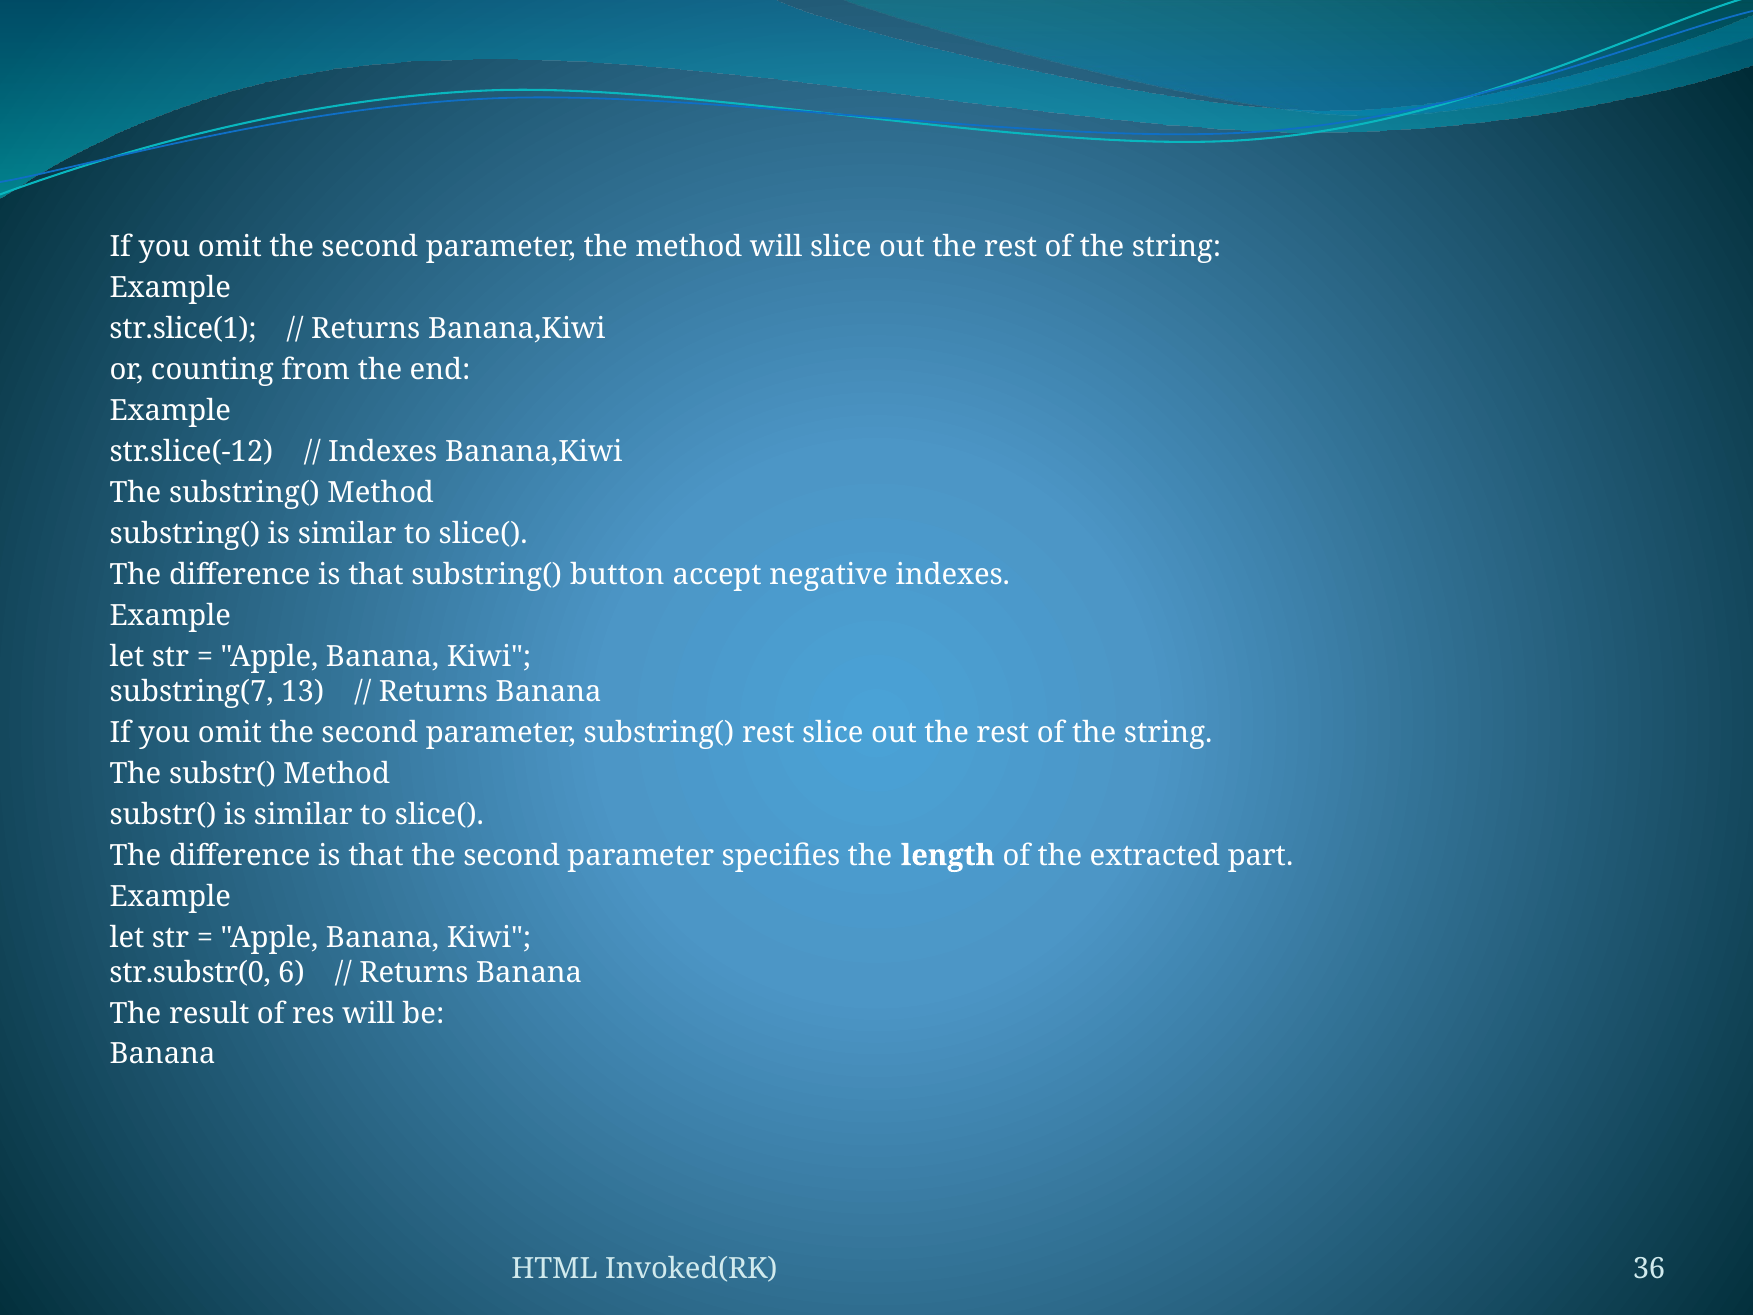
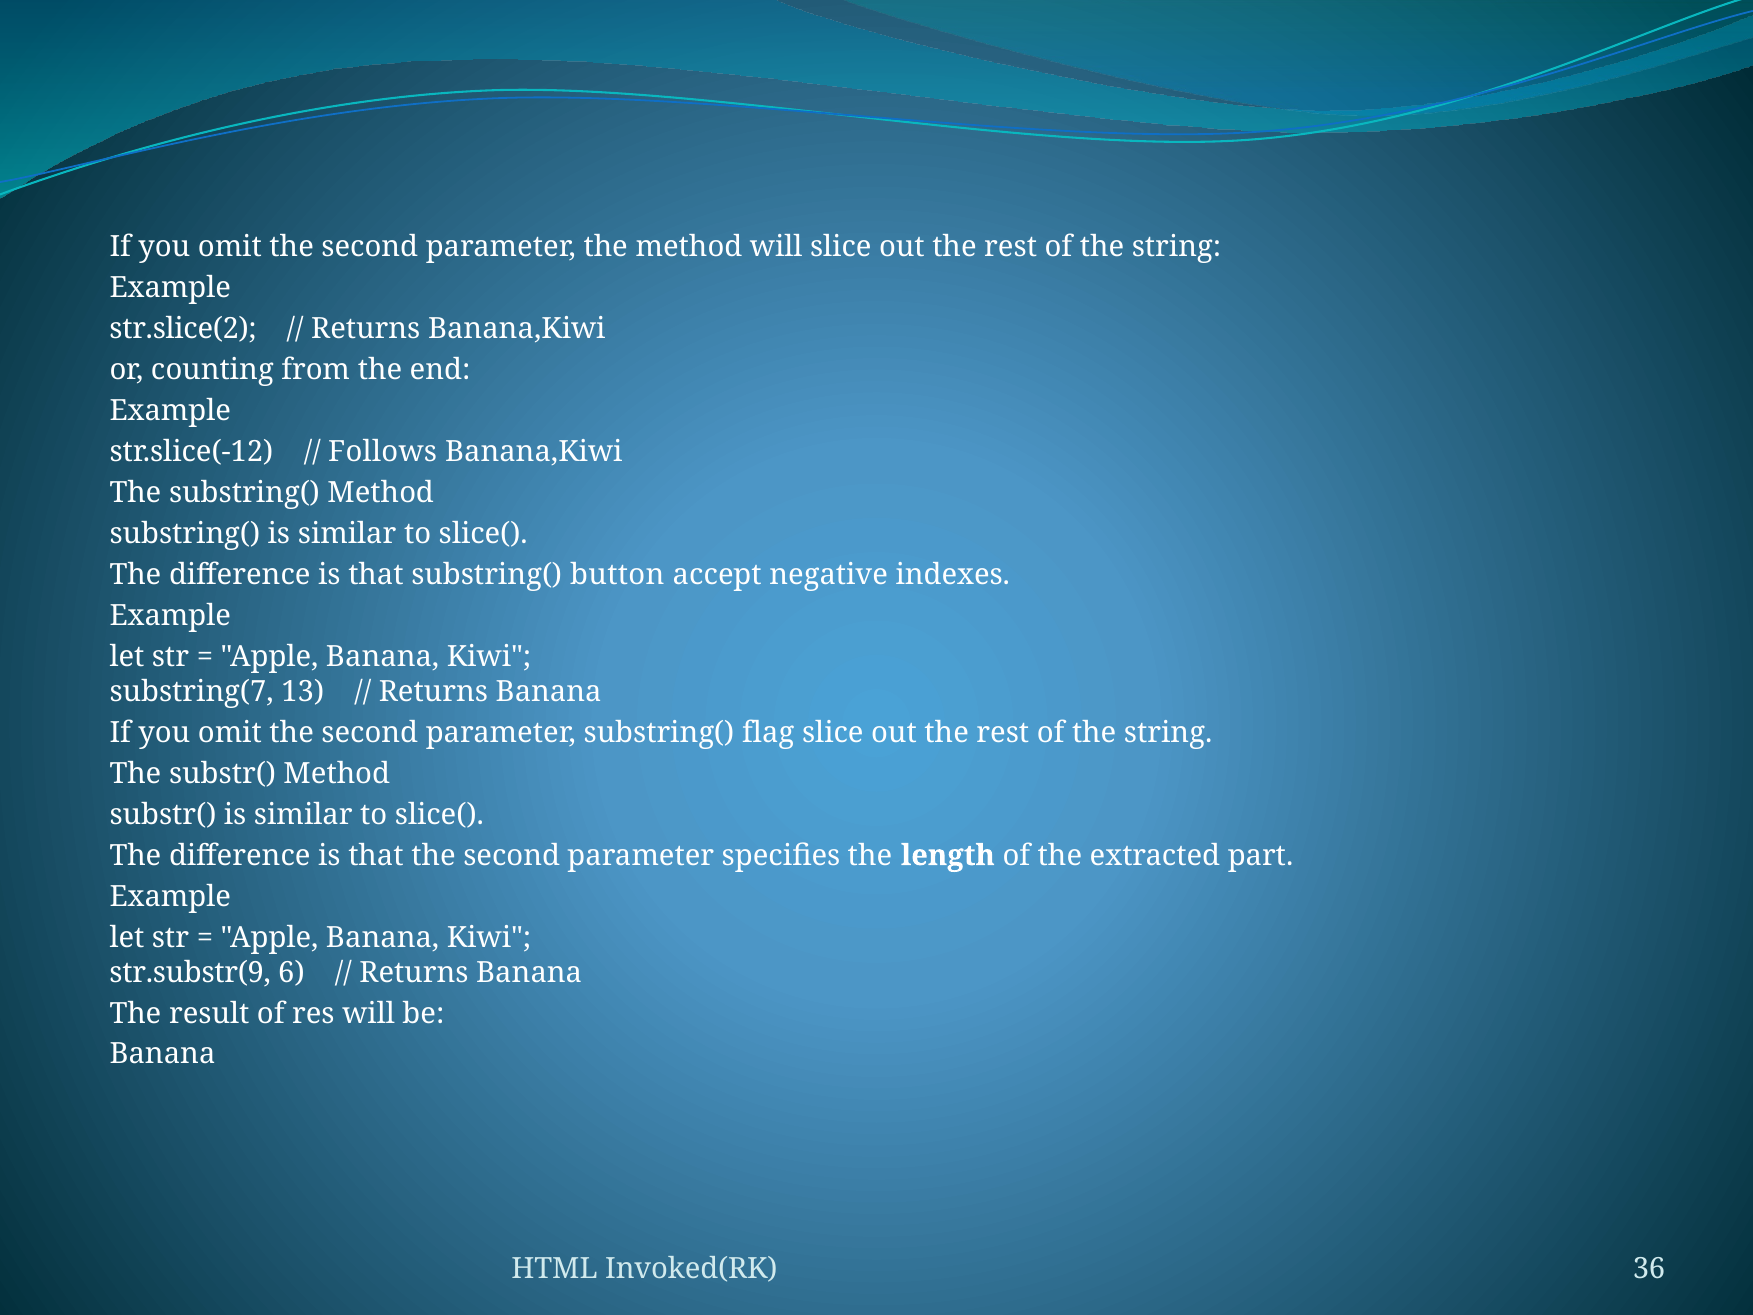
str.slice(1: str.slice(1 -> str.slice(2 (183, 329)
Indexes: Indexes -> Follows (383, 452)
substring( rest: rest -> flag (768, 733)
str.substr(0: str.substr(0 -> str.substr(9 (190, 972)
